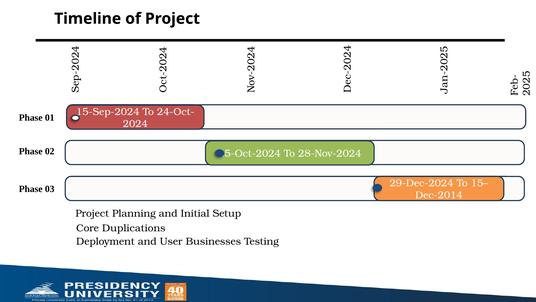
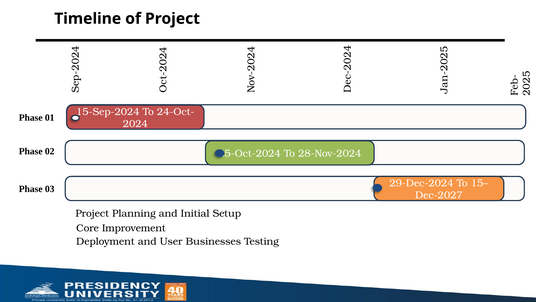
Dec-2014: Dec-2014 -> Dec-2027 (439, 195)
Duplications: Duplications -> Improvement (134, 228)
